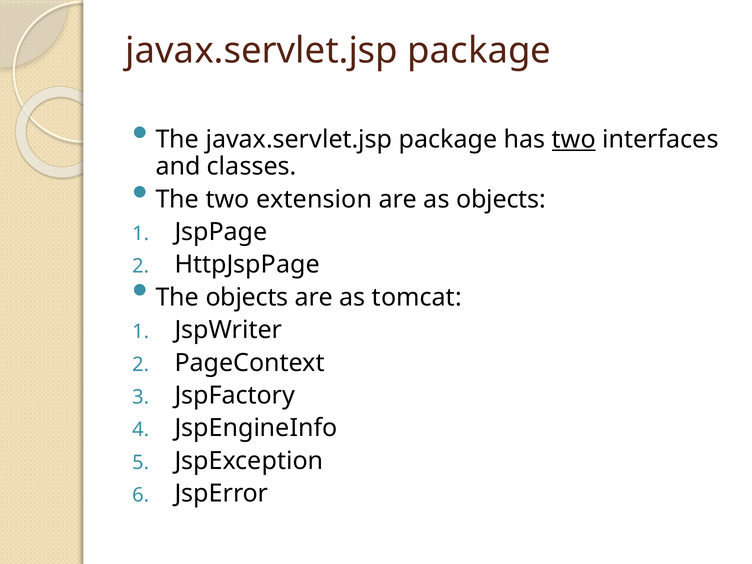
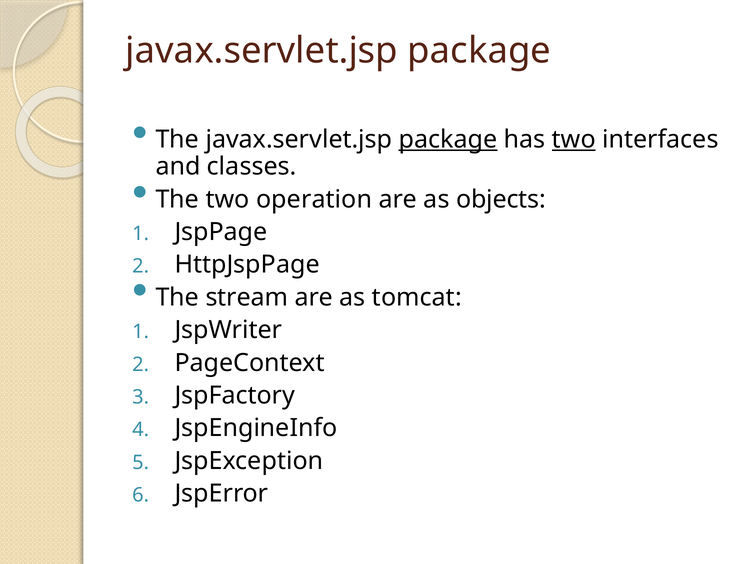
package underline: none -> present (448, 140)
extension: extension -> operation (314, 199)
The objects: objects -> stream (247, 297)
